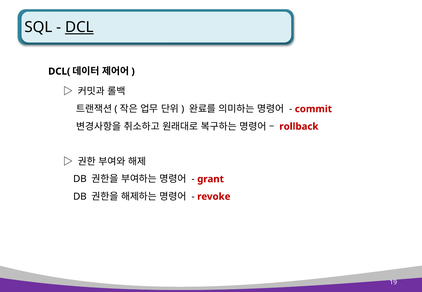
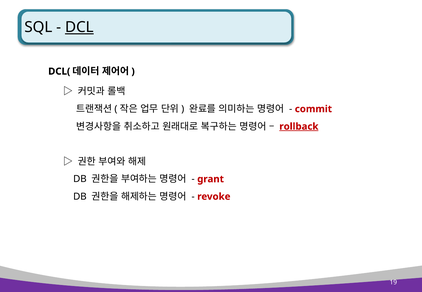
rollback underline: none -> present (299, 127)
